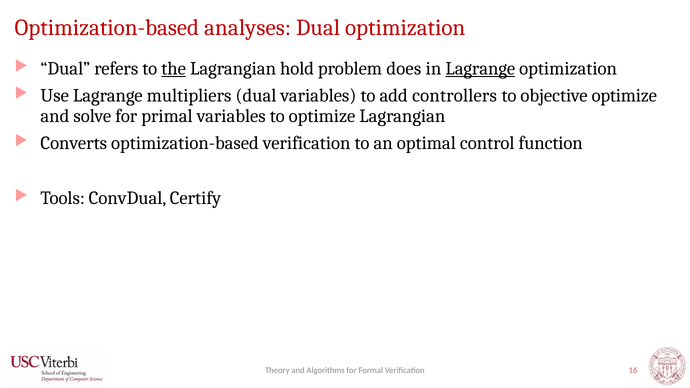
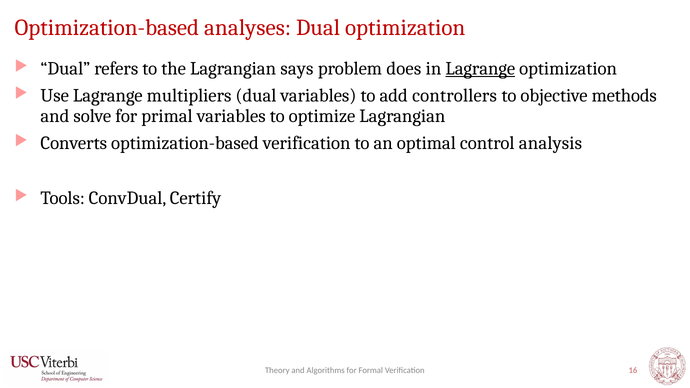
the underline: present -> none (174, 68)
hold: hold -> says (297, 68)
objective optimize: optimize -> methods (624, 96)
function: function -> analysis (550, 143)
